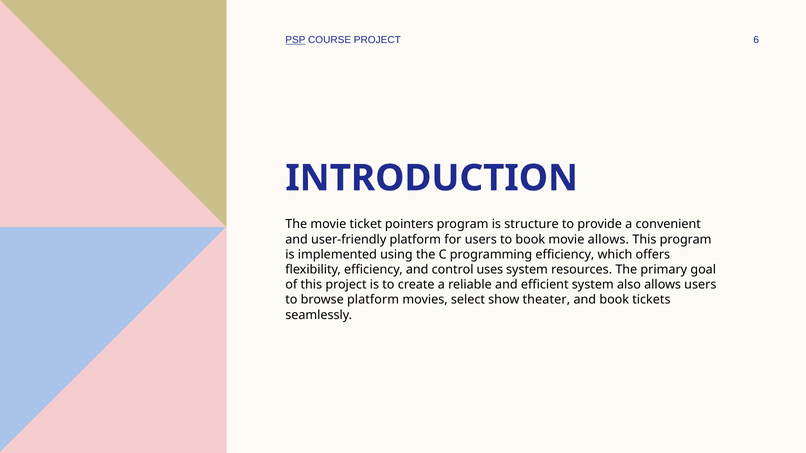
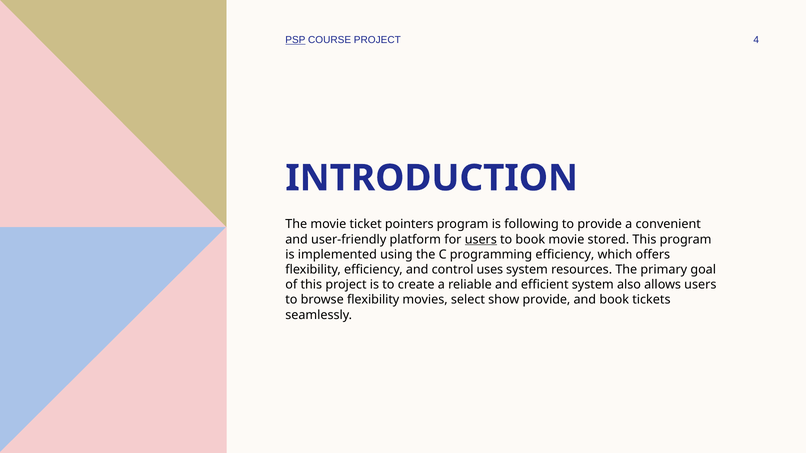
6: 6 -> 4 (756, 40)
structure: structure -> following (532, 225)
users underline: none -> present (481, 240)
movie allows: allows -> stored (608, 240)
browse platform: platform -> flexibility (373, 300)
show theater: theater -> provide (546, 300)
